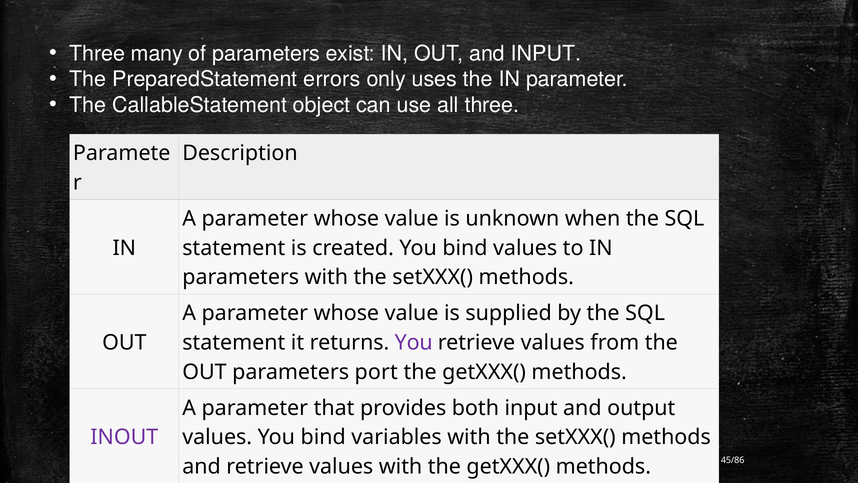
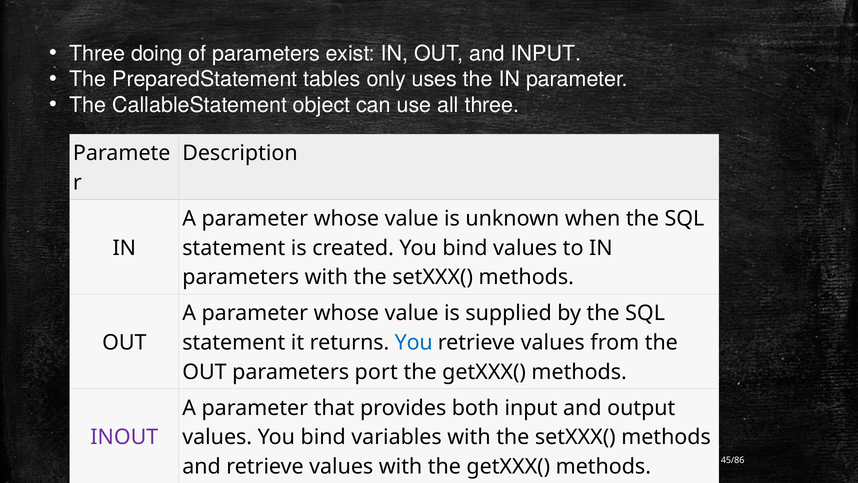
many: many -> doing (157, 54)
errors: errors -> tables (332, 79)
You colour: purple -> blue (414, 343)
